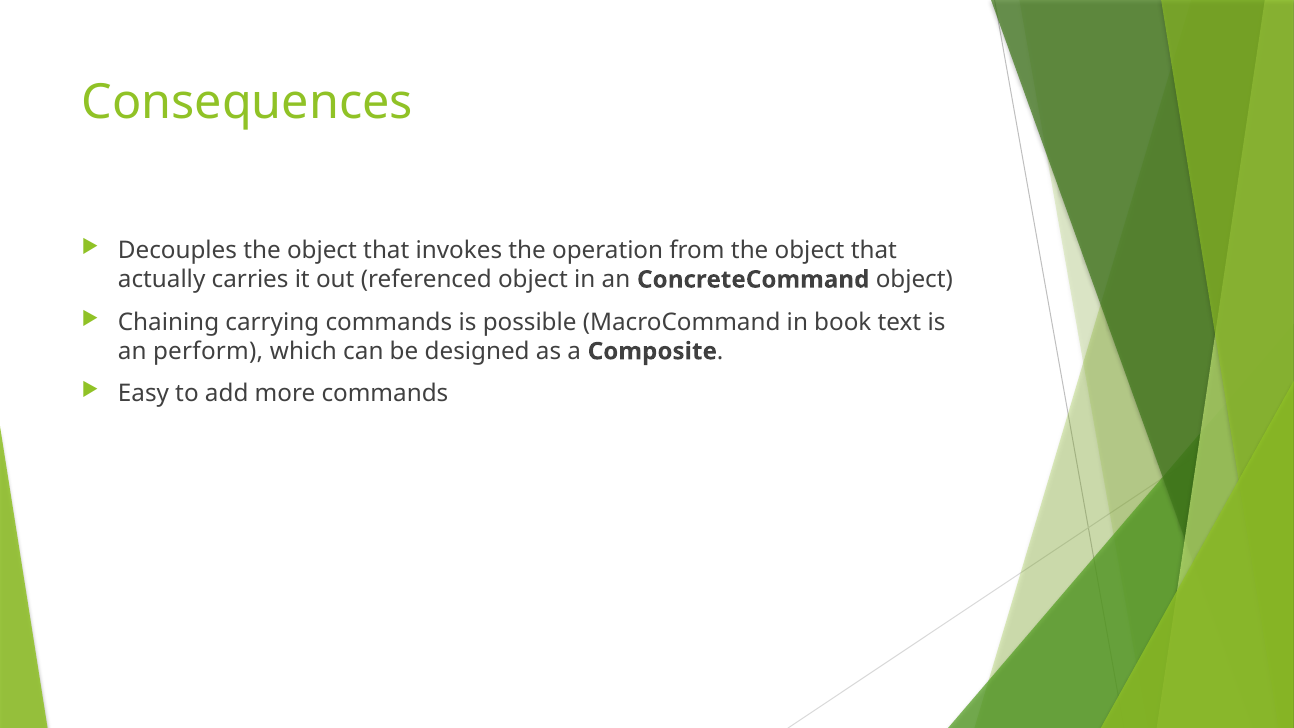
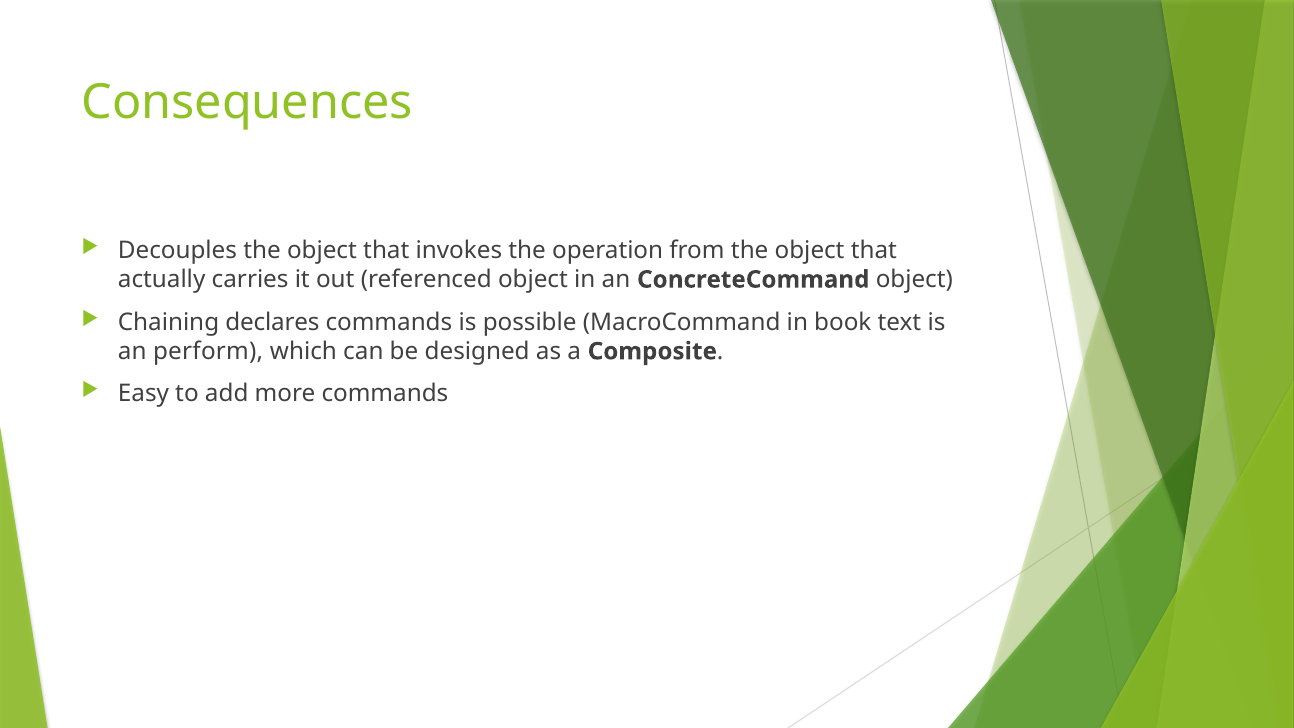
carrying: carrying -> declares (272, 322)
